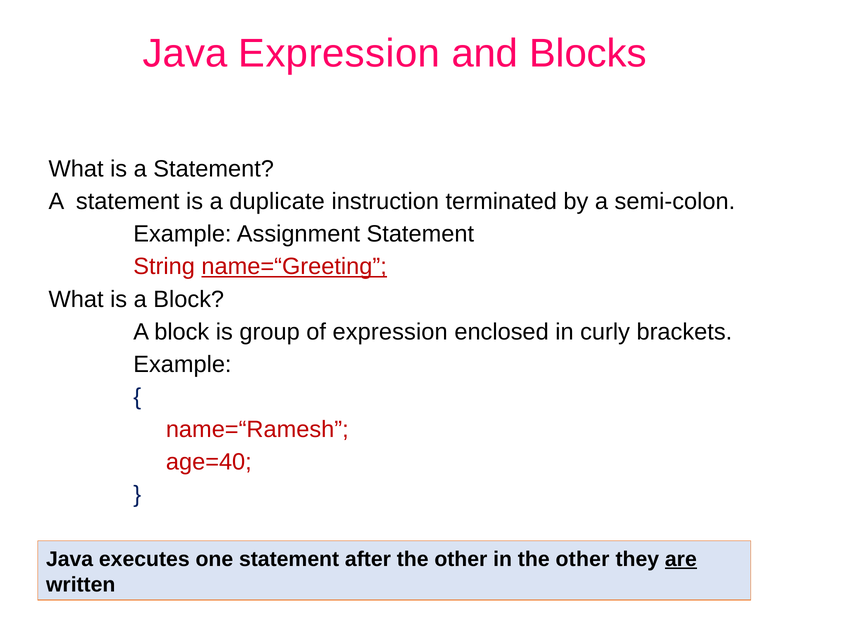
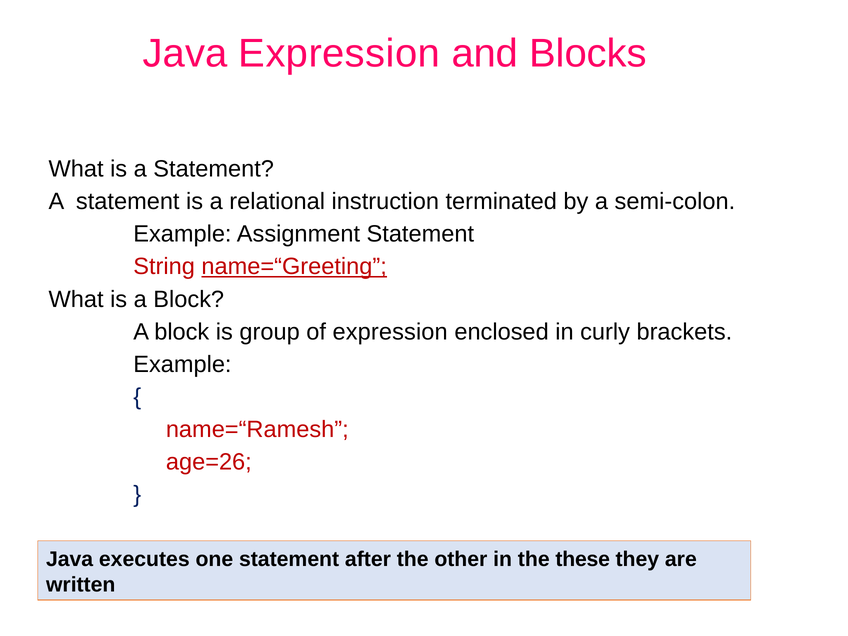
duplicate: duplicate -> relational (277, 202)
age=40: age=40 -> age=26 (209, 462)
in the other: other -> these (583, 559)
are underline: present -> none (681, 559)
